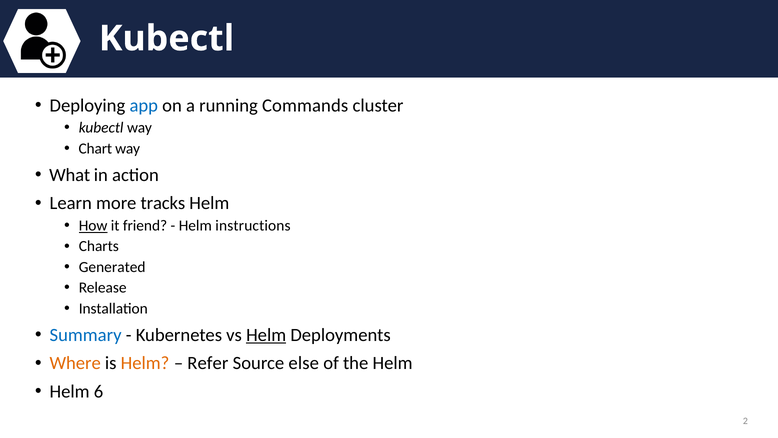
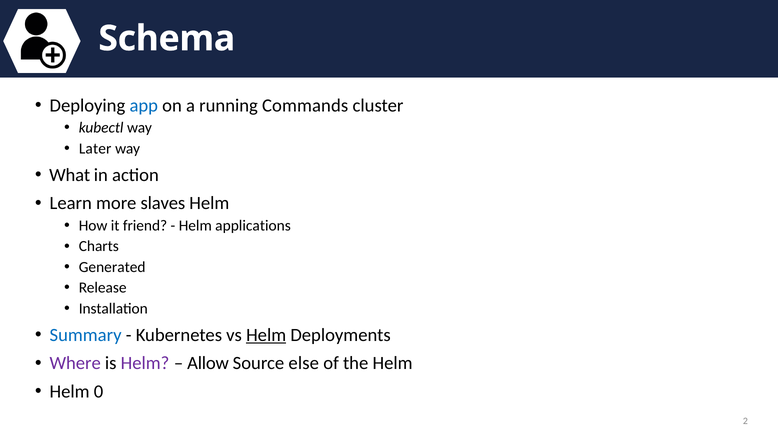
Kubectl: Kubectl -> Schema (167, 39)
Chart: Chart -> Later (95, 148)
tracks: tracks -> slaves (163, 203)
How underline: present -> none (93, 226)
instructions: instructions -> applications (253, 226)
Where colour: orange -> purple (75, 363)
Helm colour: orange -> purple (145, 363)
Refer: Refer -> Allow (208, 363)
6: 6 -> 0 (99, 391)
